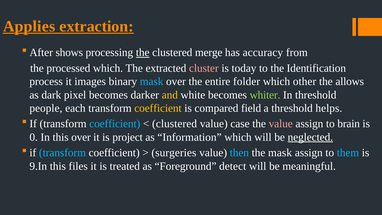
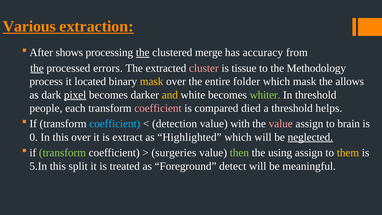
Applies: Applies -> Various (29, 26)
the underline: none -> present (37, 68)
processed which: which -> errors (108, 68)
today: today -> tissue (244, 68)
Identification: Identification -> Methodology (316, 68)
images: images -> located (90, 81)
mask colour: light blue -> yellow (152, 81)
which other: other -> mask (305, 81)
pixel underline: none -> present (75, 95)
coefficient colour: yellow -> pink (158, 108)
field: field -> died (251, 108)
clustered: clustered -> detection (175, 124)
case: case -> with (240, 124)
project: project -> extract (128, 137)
Information: Information -> Highlighted (189, 137)
transform colour: light blue -> light green (62, 153)
then colour: light blue -> light green (239, 153)
the mask: mask -> using (280, 153)
them colour: light blue -> yellow (348, 153)
9.In: 9.In -> 5.In (38, 166)
files: files -> split (78, 166)
